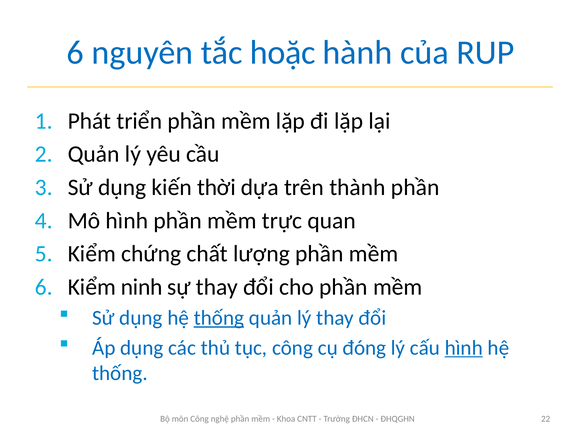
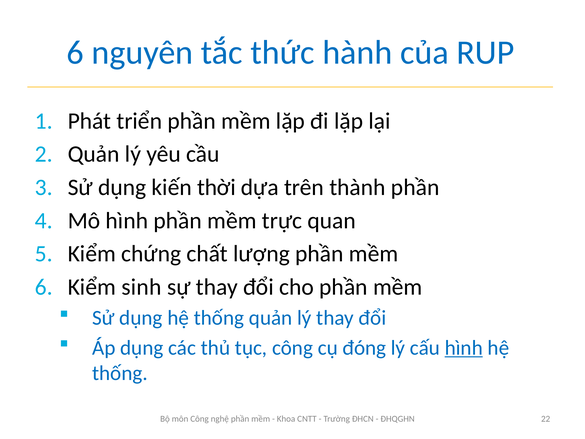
hoặc: hoặc -> thức (283, 53)
ninh: ninh -> sinh (141, 287)
thống underline: present -> none (219, 318)
